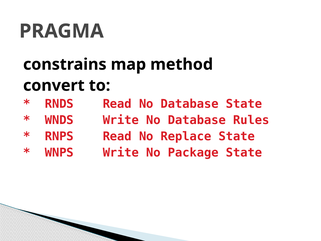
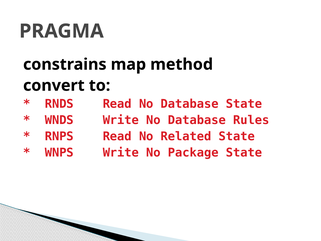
Replace: Replace -> Related (186, 136)
